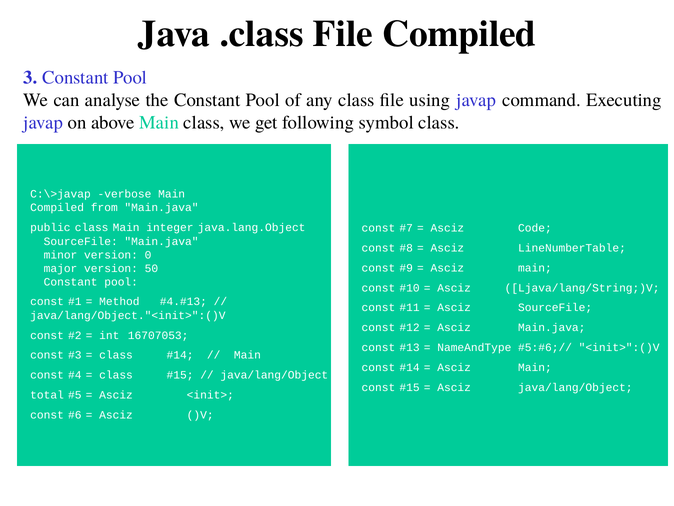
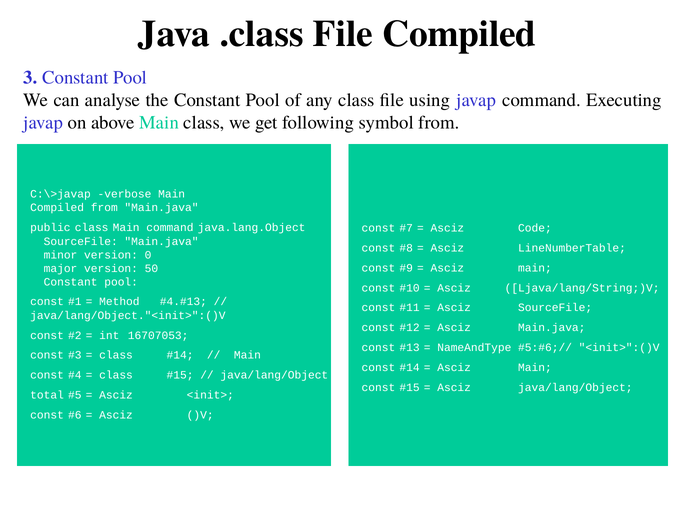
symbol class: class -> from (439, 123)
Main integer: integer -> command (170, 227)
